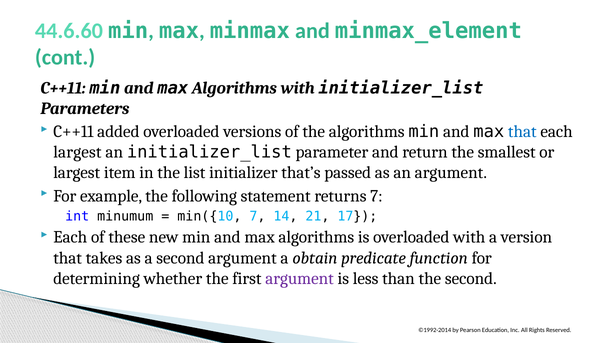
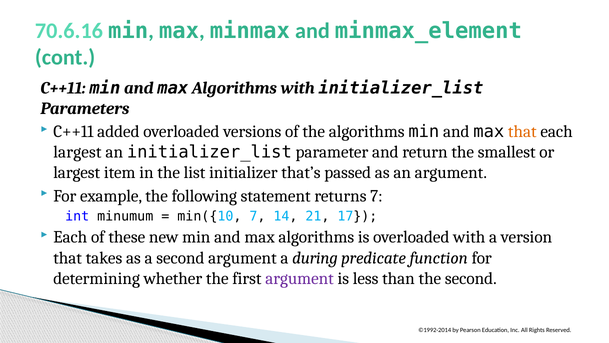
44.6.60: 44.6.60 -> 70.6.16 (69, 31)
that colour: blue -> orange (522, 131)
obtain: obtain -> during (315, 258)
